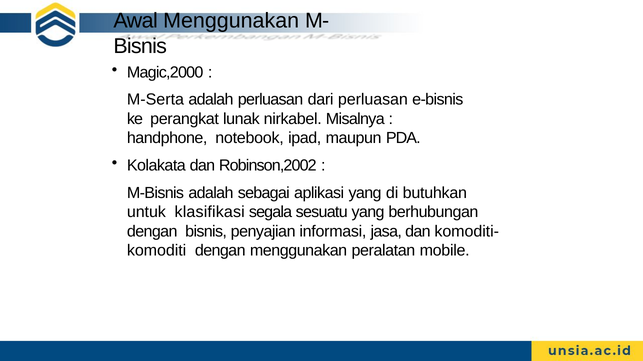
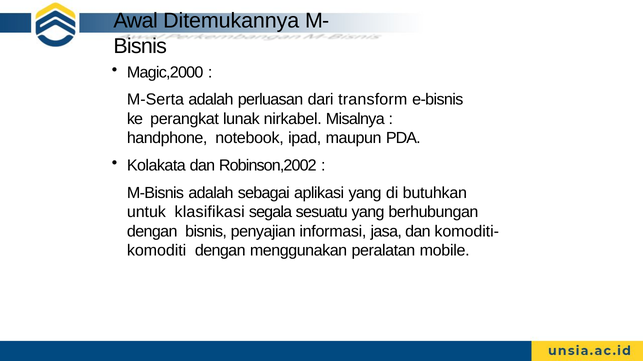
Awal Menggunakan: Menggunakan -> Ditemukannya (231, 21)
dari perluasan: perluasan -> transform (373, 100)
